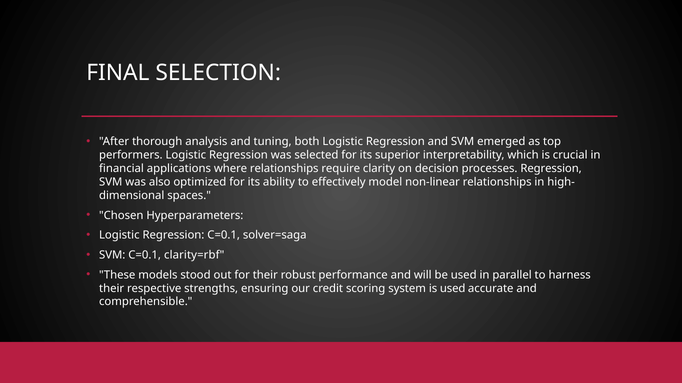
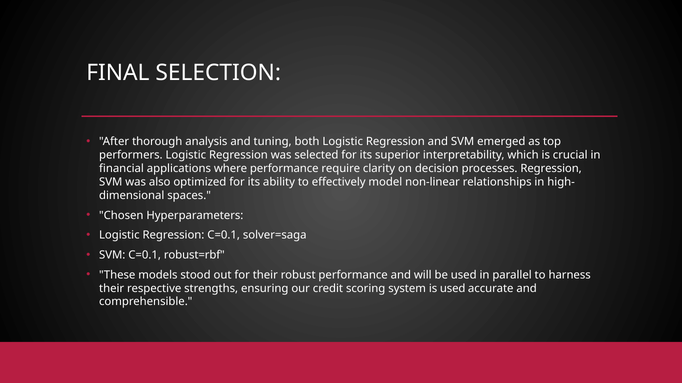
where relationships: relationships -> performance (284, 169)
clarity=rbf: clarity=rbf -> robust=rbf (194, 255)
